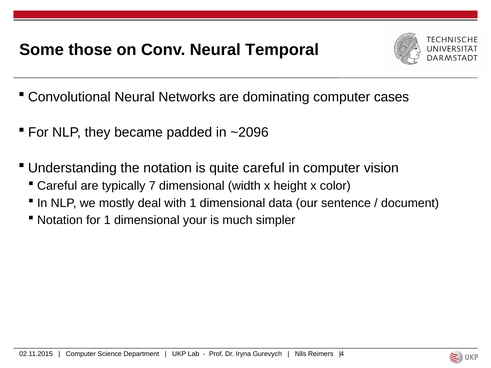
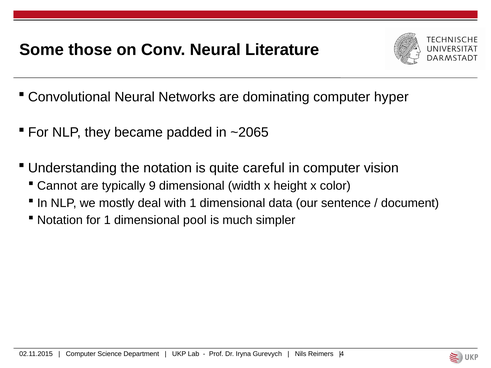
Temporal: Temporal -> Literature (282, 50)
cases: cases -> hyper (391, 97)
~2096: ~2096 -> ~2065 (249, 133)
Careful: Careful -> Cannot (57, 186)
7: 7 -> 9 (152, 186)
your: your -> pool (195, 220)
